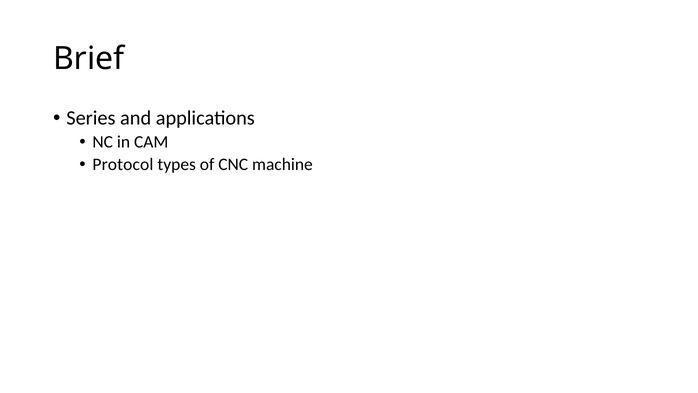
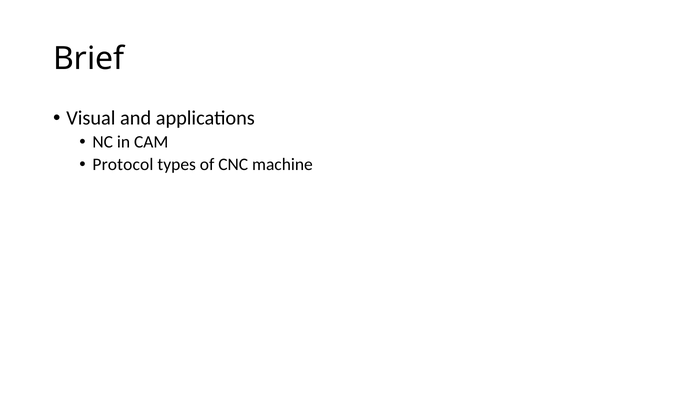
Series: Series -> Visual (91, 118)
